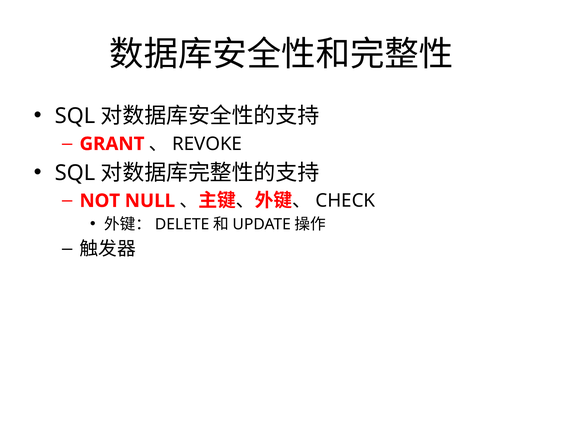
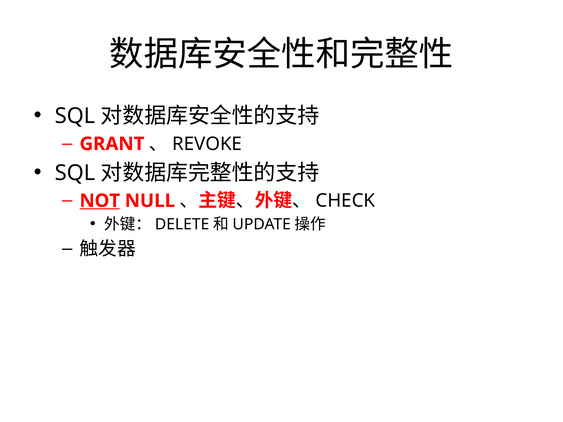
NOT underline: none -> present (100, 201)
